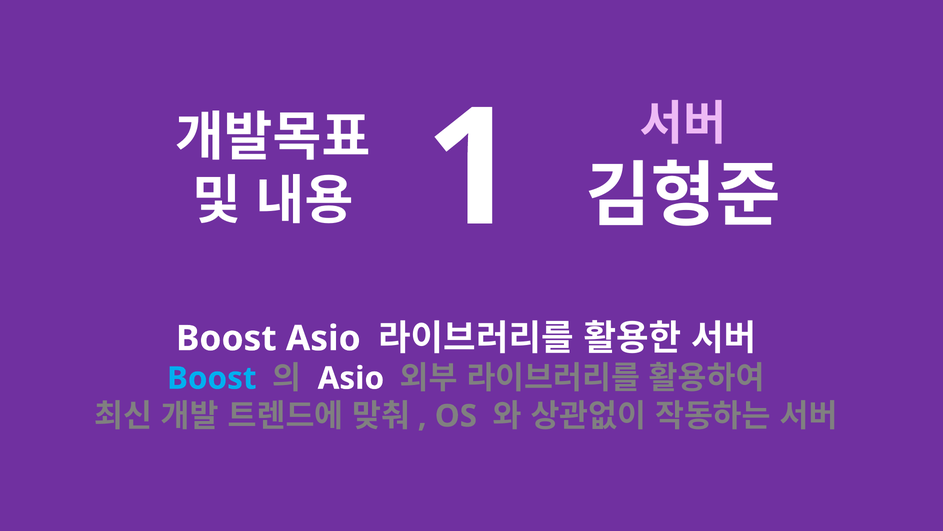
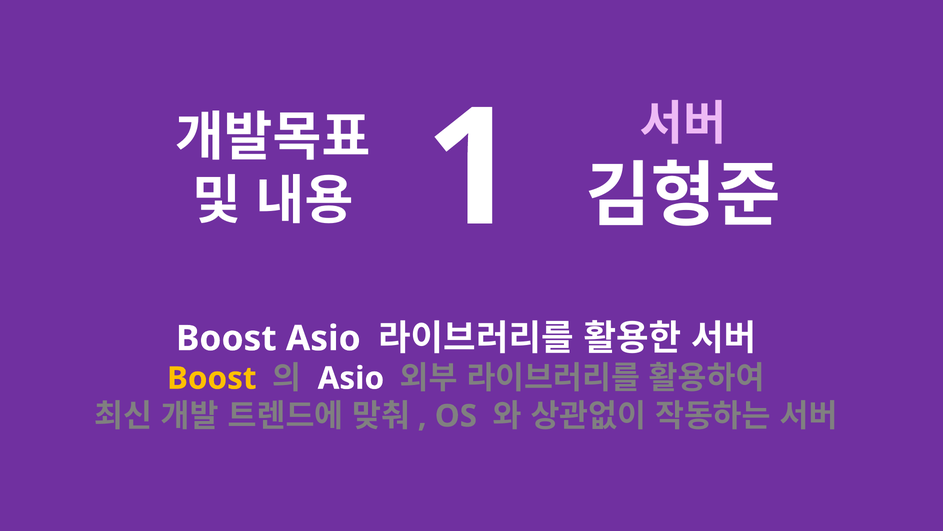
Boost colour: light blue -> yellow (212, 378)
